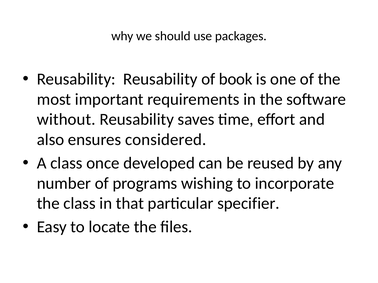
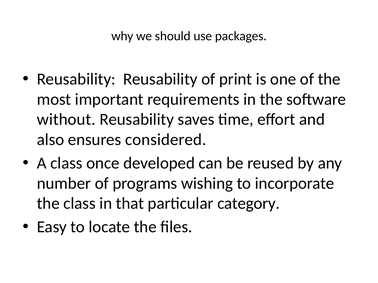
book: book -> print (236, 79)
specifier: specifier -> category (249, 204)
